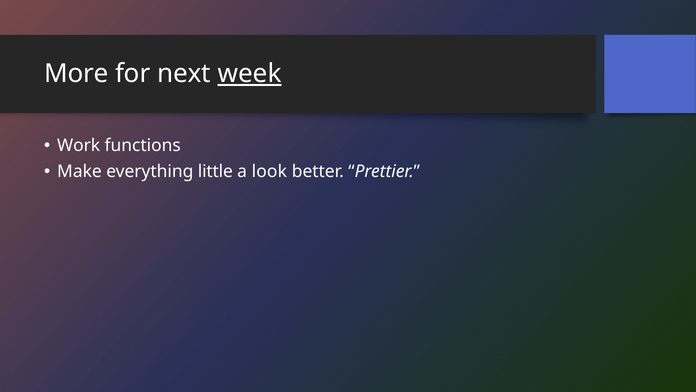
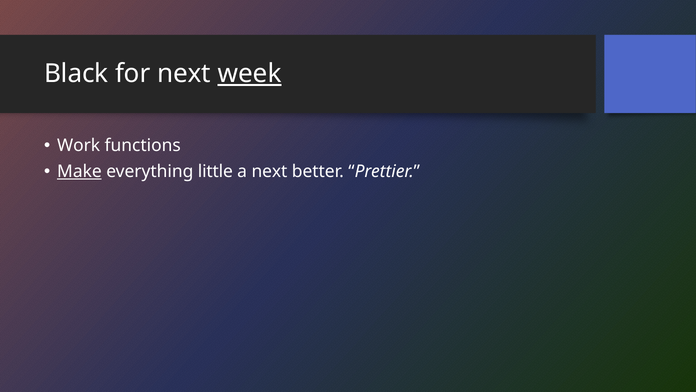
More: More -> Black (76, 74)
Make underline: none -> present (79, 171)
a look: look -> next (269, 171)
